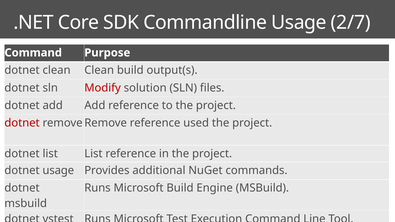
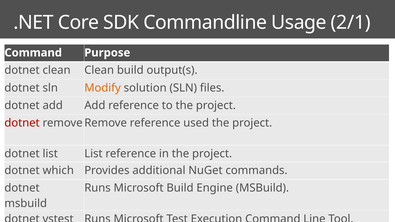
2/7: 2/7 -> 2/1 (351, 23)
Modify colour: red -> orange (103, 88)
dotnet usage: usage -> which (58, 171)
